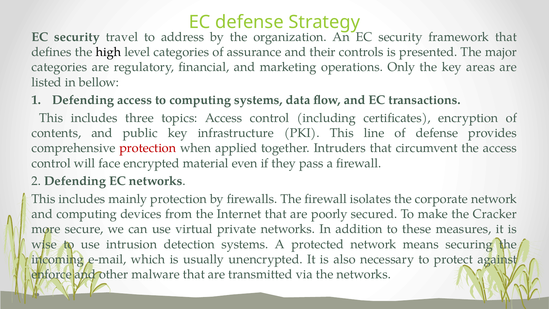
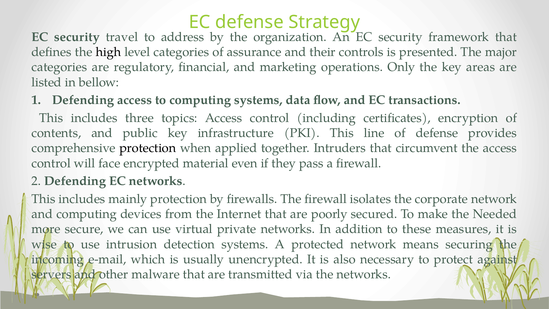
protection colour: red -> black (148, 148)
Cracker: Cracker -> Needed (495, 214)
enforce: enforce -> servers (52, 274)
